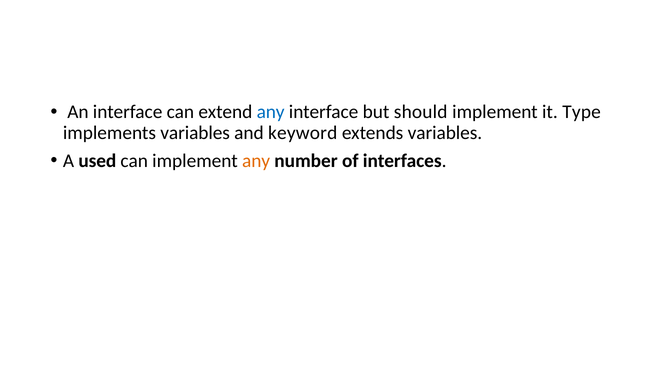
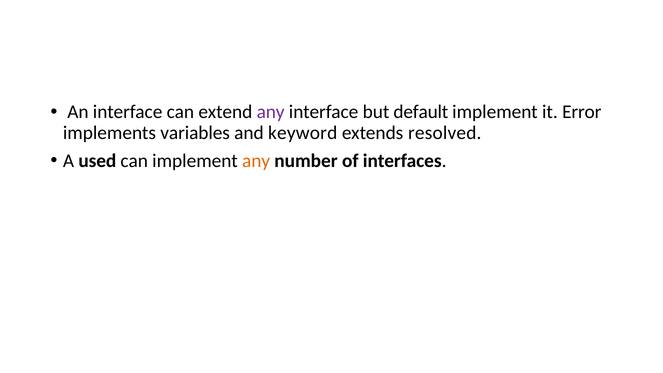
any colour: blue -> purple (271, 112)
should: should -> default (421, 112)
Type: Type -> Error (582, 112)
extends variables: variables -> resolved (445, 133)
